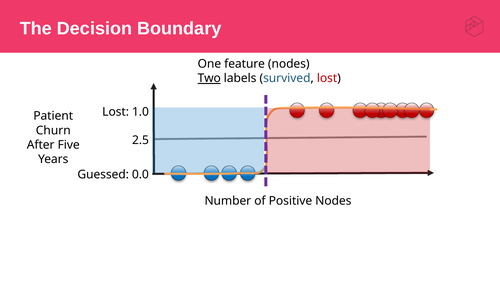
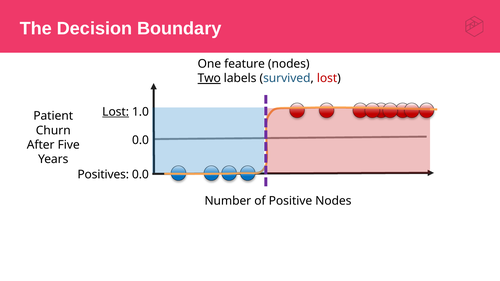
Lost underline: none -> present (116, 112)
2.5: 2.5 -> 0.0 (140, 140)
Guessed: Guessed -> Positives (103, 175)
